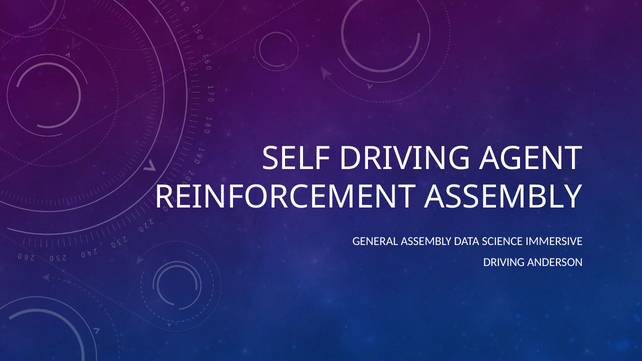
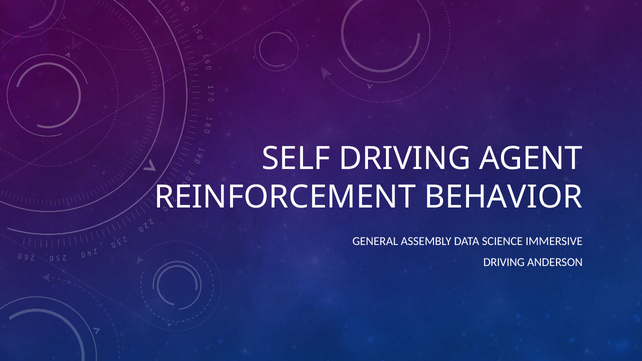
REINFORCEMENT ASSEMBLY: ASSEMBLY -> BEHAVIOR (503, 197)
